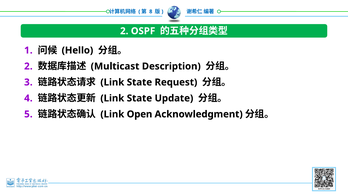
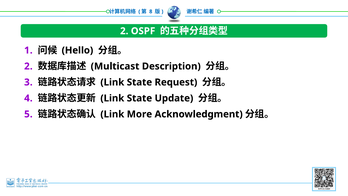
Open: Open -> More (139, 114)
